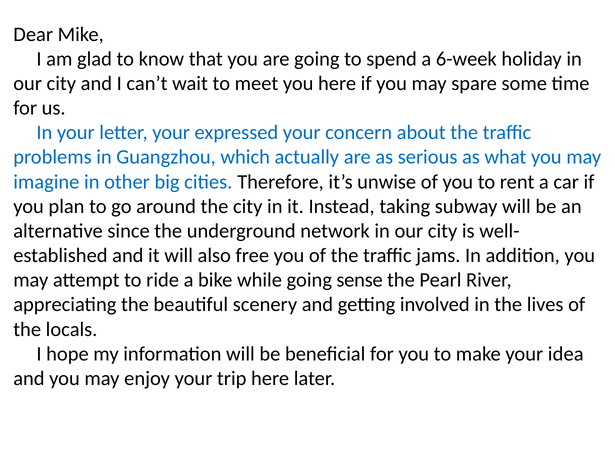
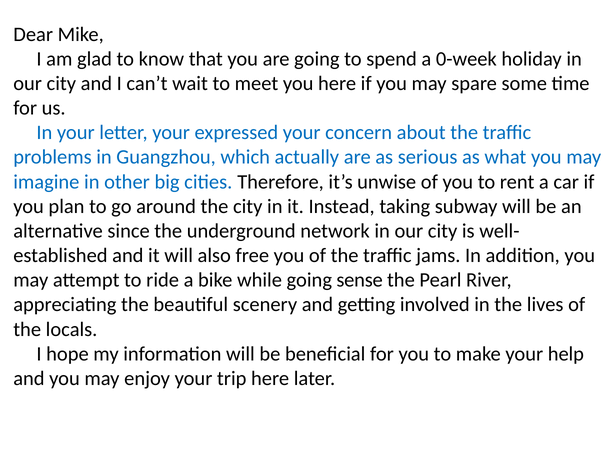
6-week: 6-week -> 0-week (466, 59)
idea: idea -> help (566, 354)
